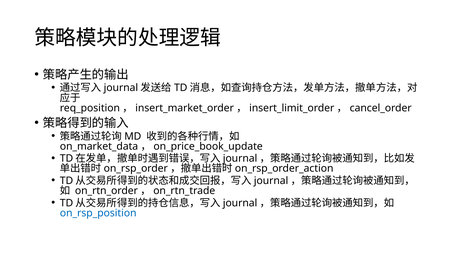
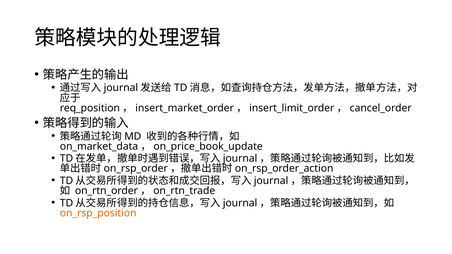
on_rsp_position colour: blue -> orange (98, 213)
